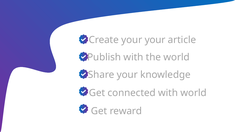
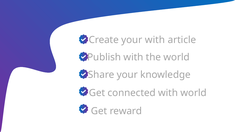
your your: your -> with (155, 40)
